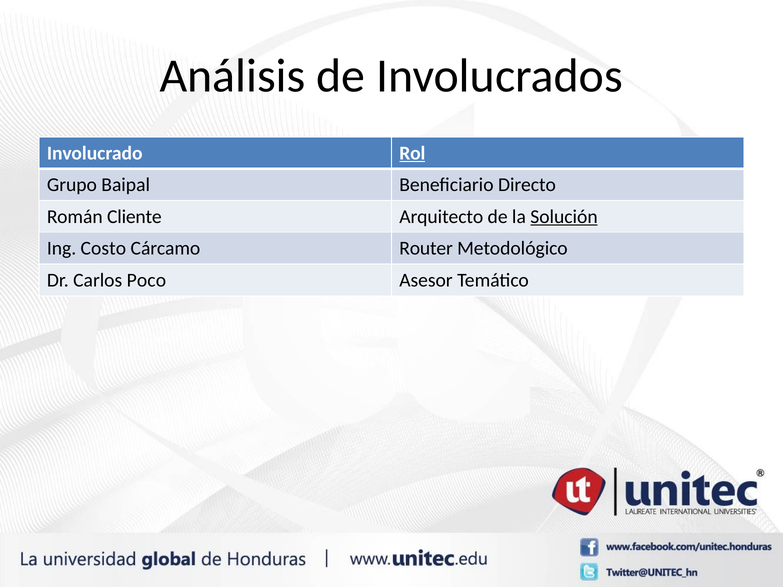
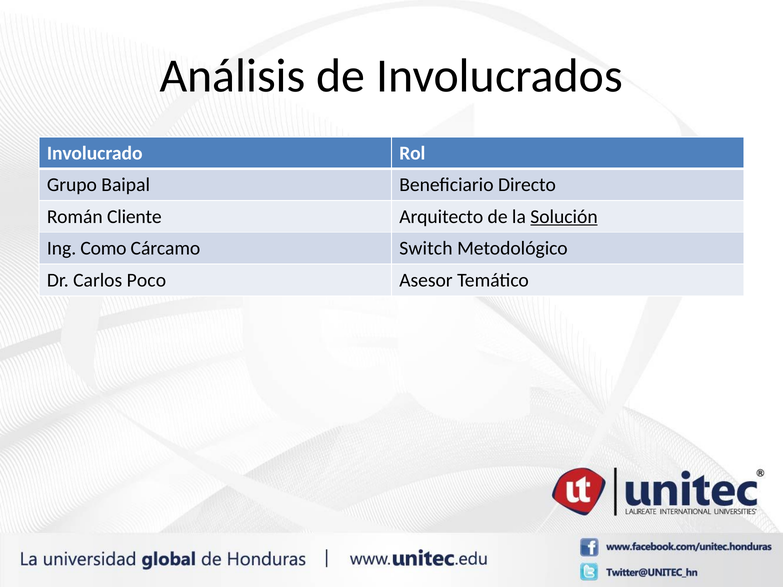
Rol underline: present -> none (412, 153)
Costo: Costo -> Como (103, 248)
Router: Router -> Switch (426, 248)
